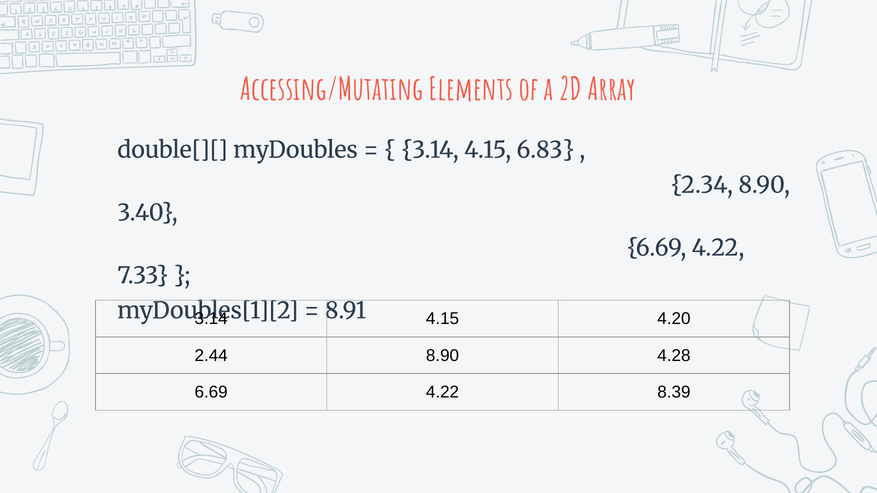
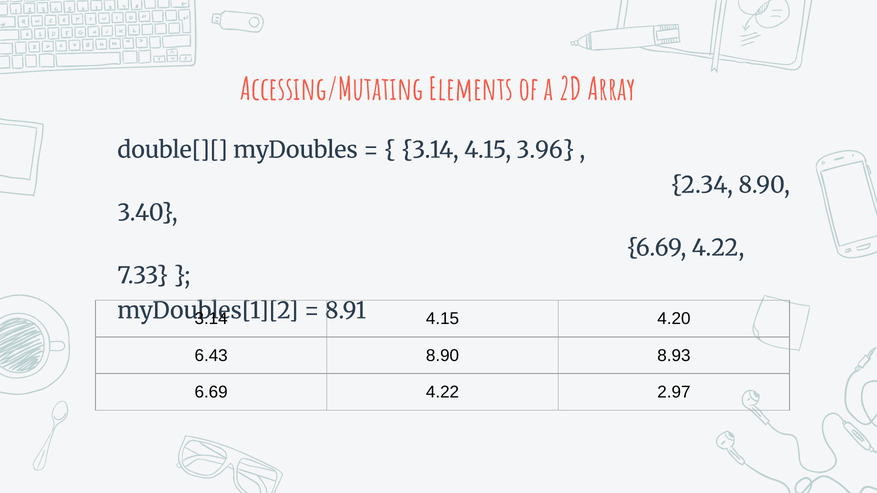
6.83: 6.83 -> 3.96 (545, 150)
2.44: 2.44 -> 6.43 (211, 356)
4.28: 4.28 -> 8.93 (674, 356)
8.39: 8.39 -> 2.97 (674, 392)
